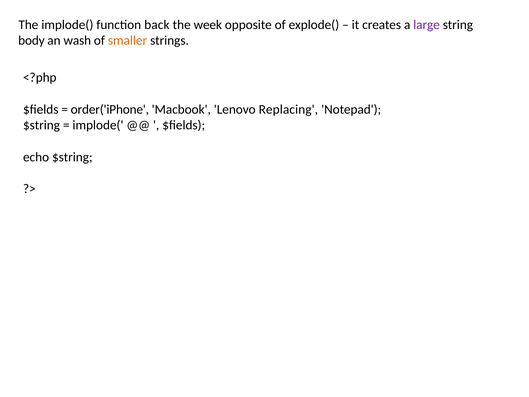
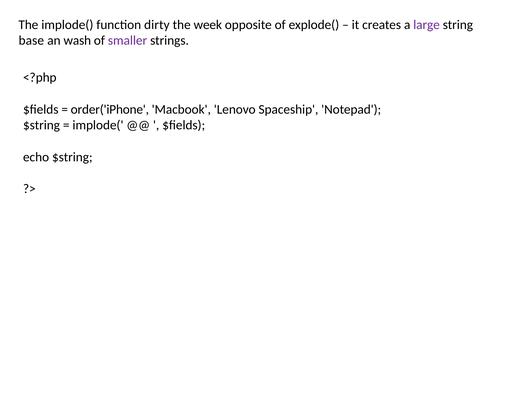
back: back -> dirty (157, 25)
body: body -> base (31, 41)
smaller colour: orange -> purple (128, 41)
Replacing: Replacing -> Spaceship (288, 109)
